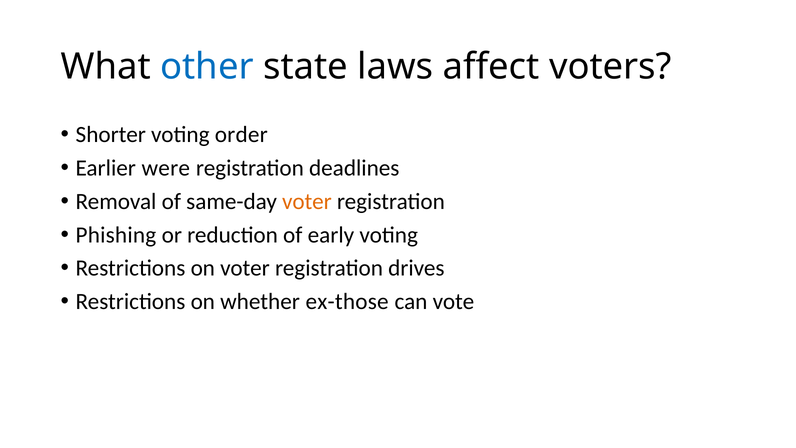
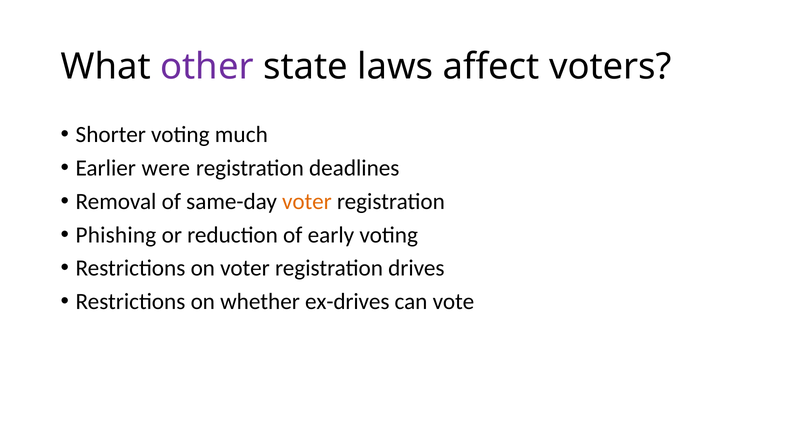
other colour: blue -> purple (207, 67)
order: order -> much (241, 135)
ex-those: ex-those -> ex-drives (347, 301)
